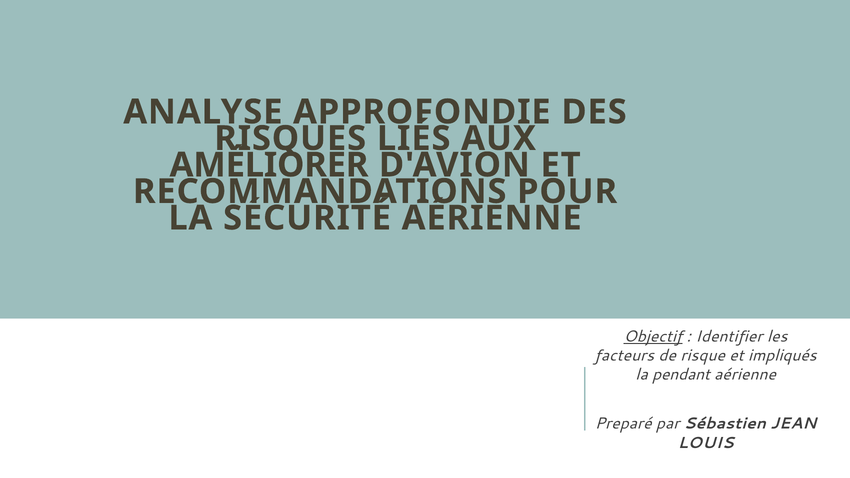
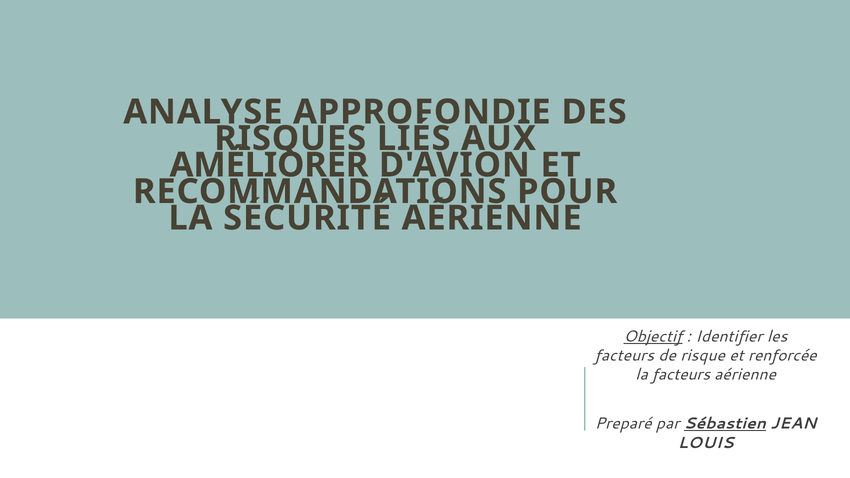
impliqués: impliqués -> renforcée (782, 356)
la pendant: pendant -> facteurs (681, 375)
Sébastien underline: none -> present (725, 424)
